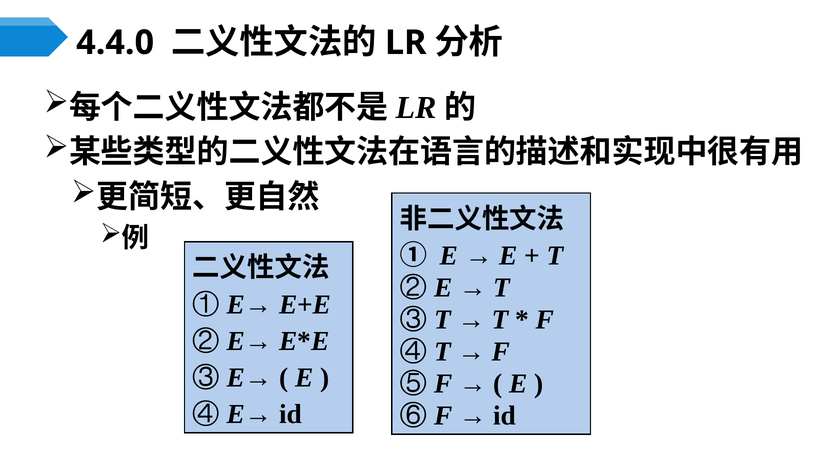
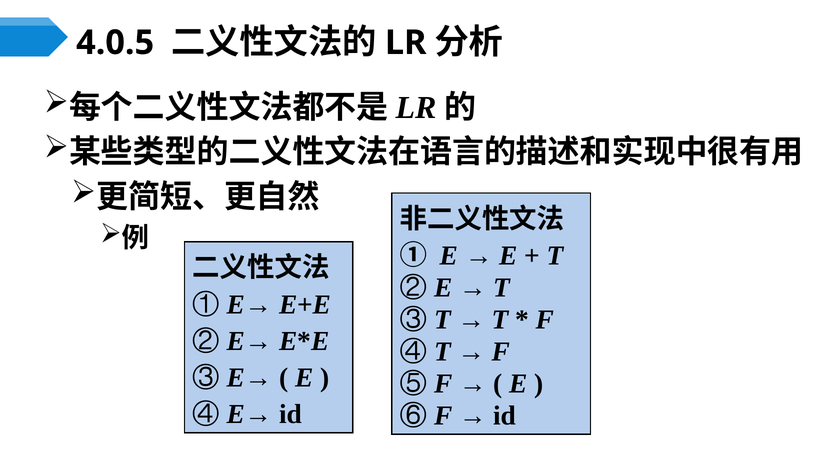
4.4.0: 4.4.0 -> 4.0.5 (115, 43)
